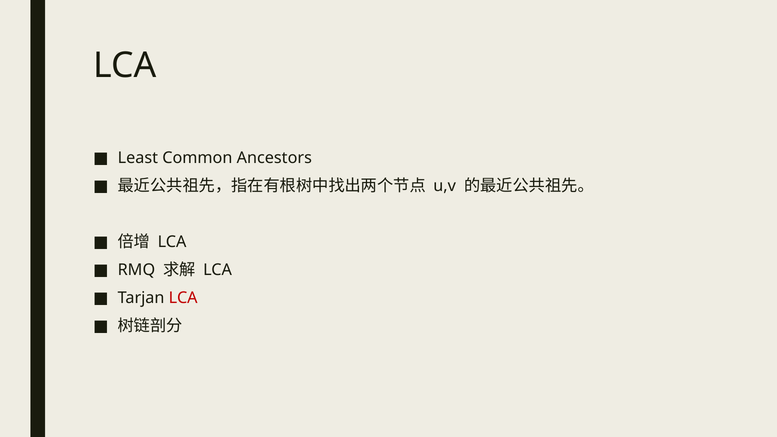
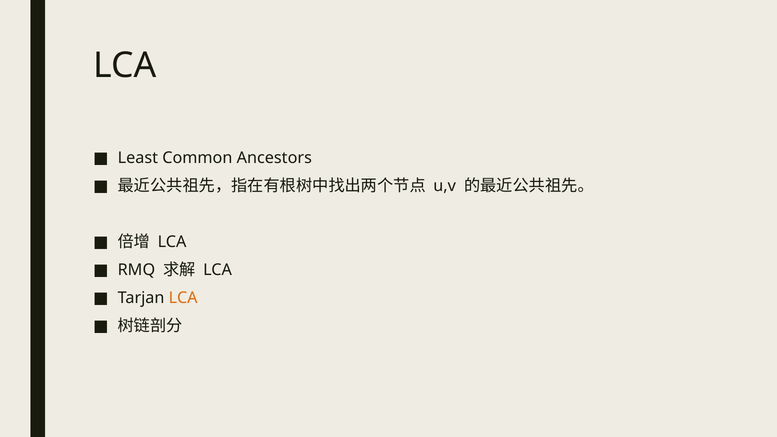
LCA colour: red -> orange (183, 298)
